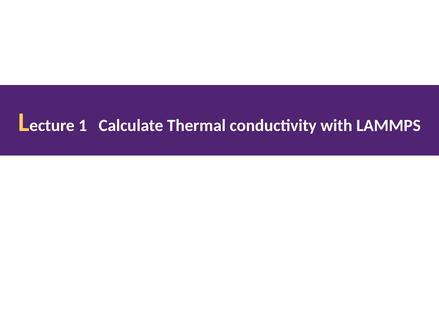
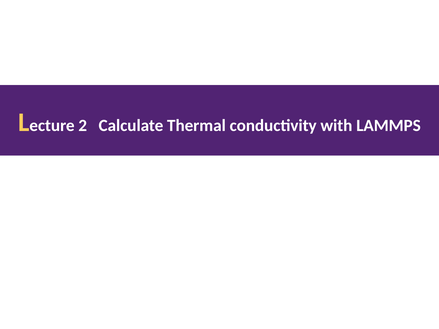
1: 1 -> 2 (83, 125)
